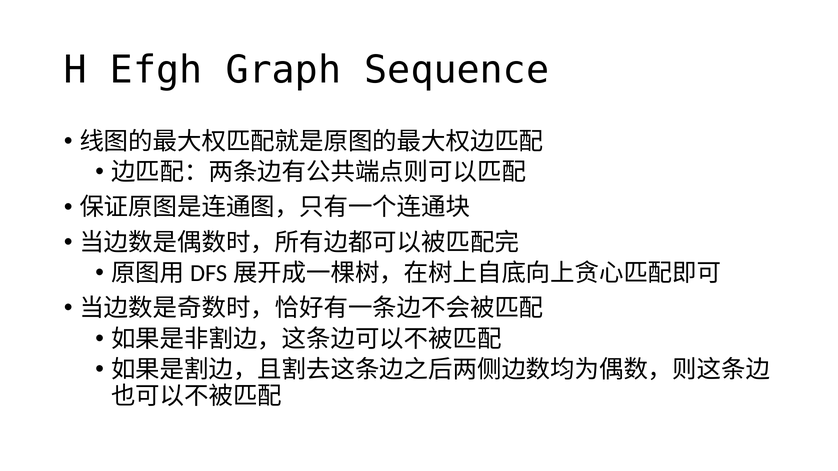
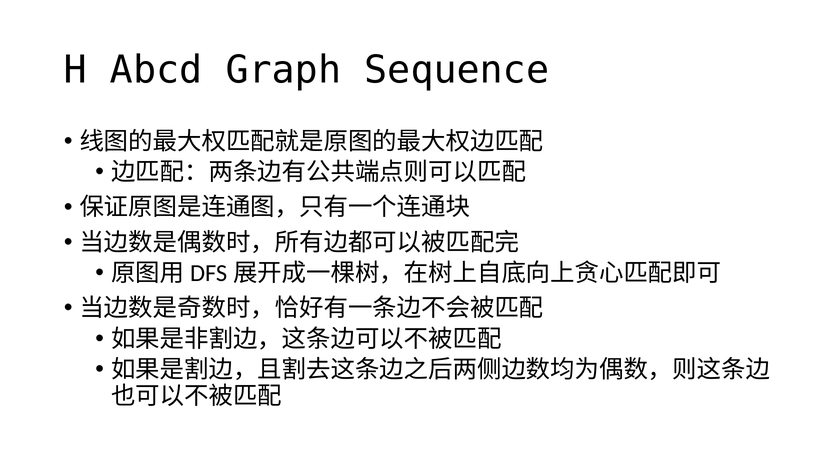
Efgh: Efgh -> Abcd (156, 70)
